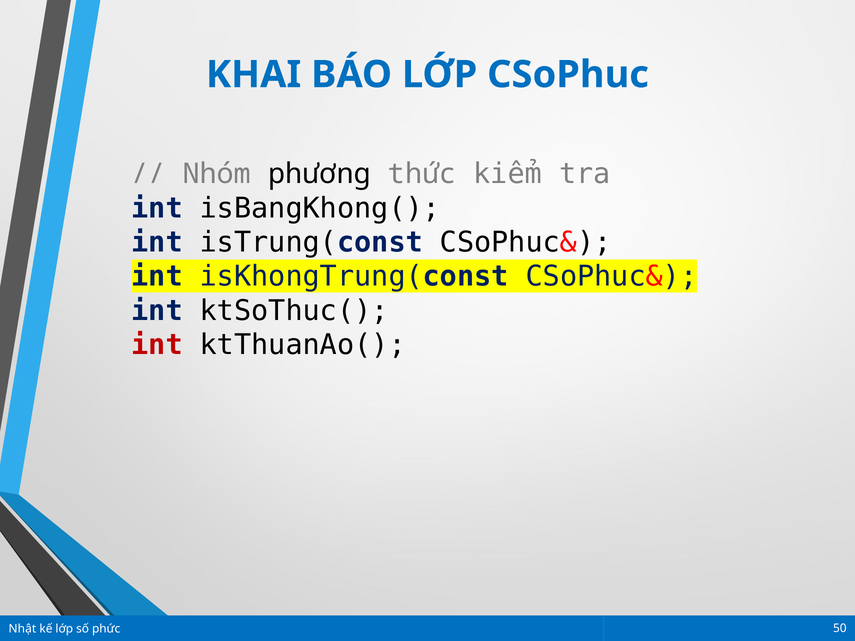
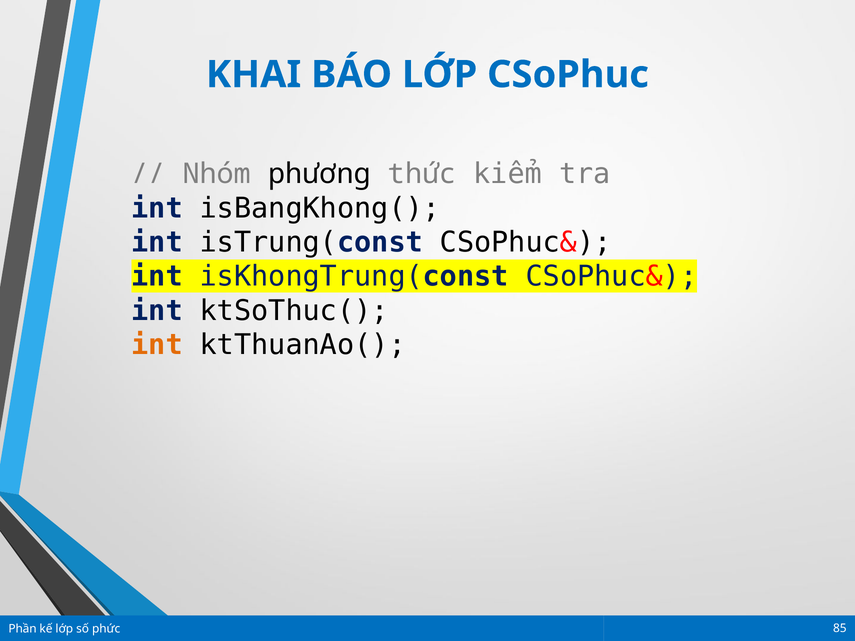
int colour: red -> orange (157, 345)
Nhật: Nhật -> Phần (23, 629)
50: 50 -> 85 (840, 628)
